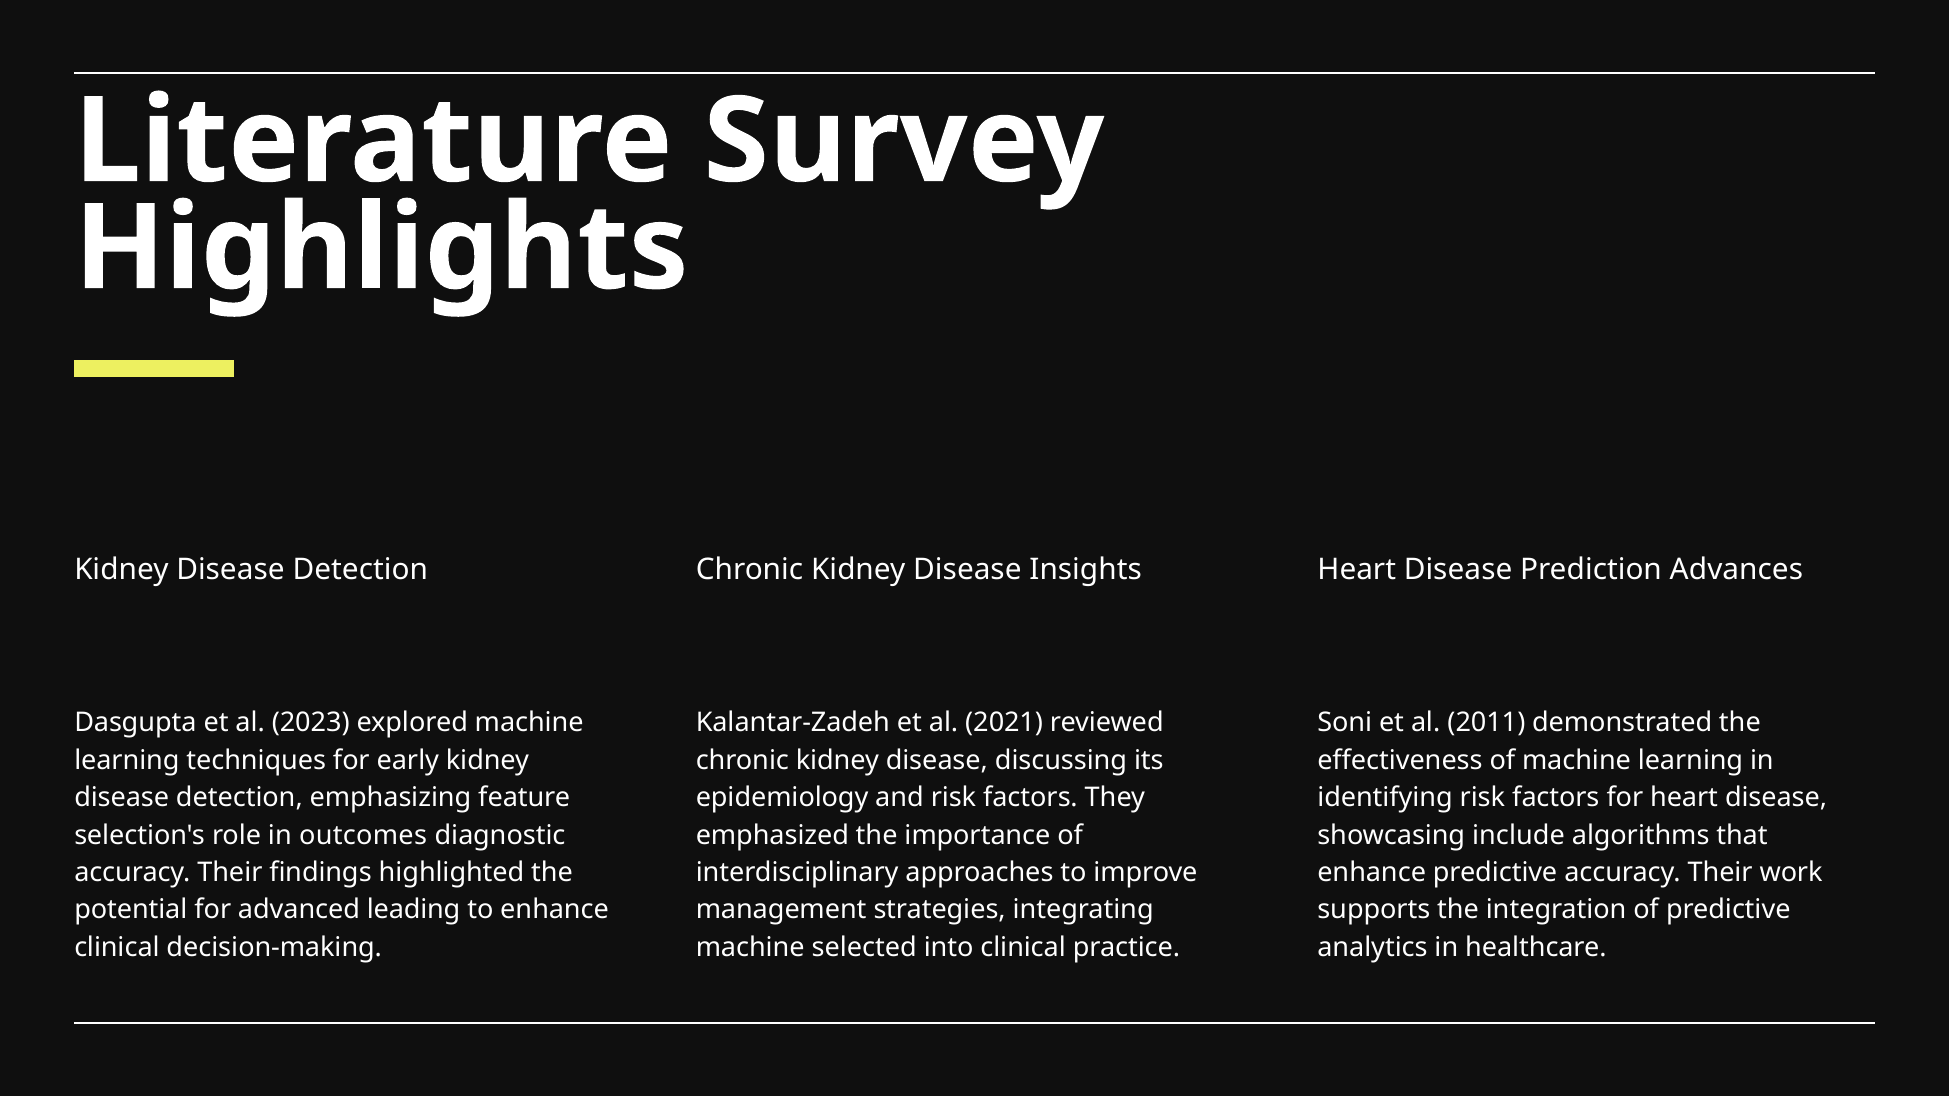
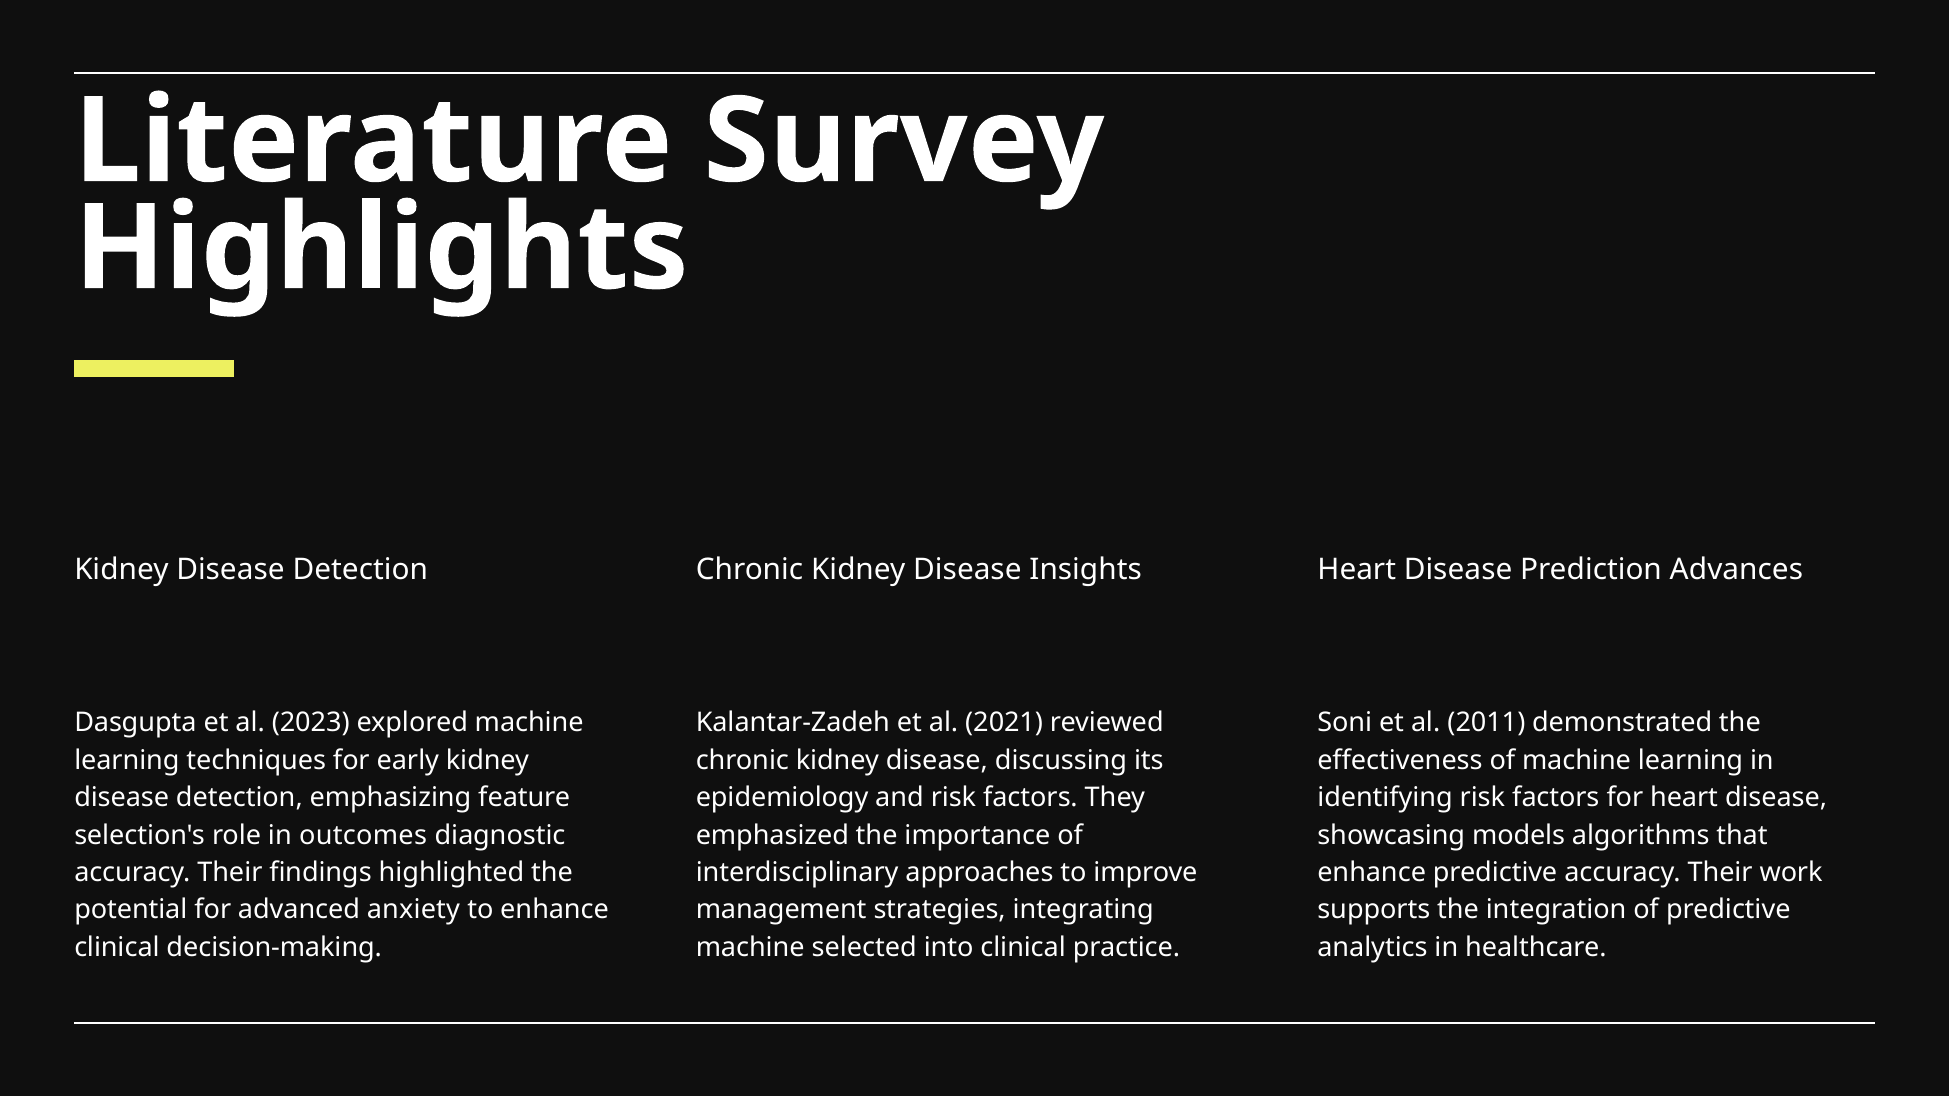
include: include -> models (1519, 835)
leading: leading -> anxiety (413, 910)
